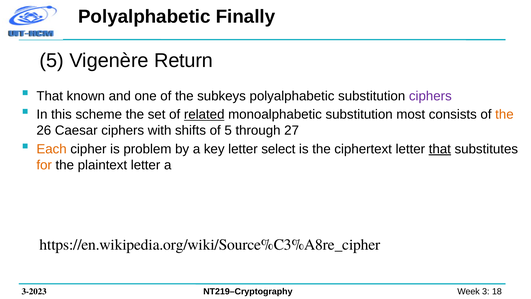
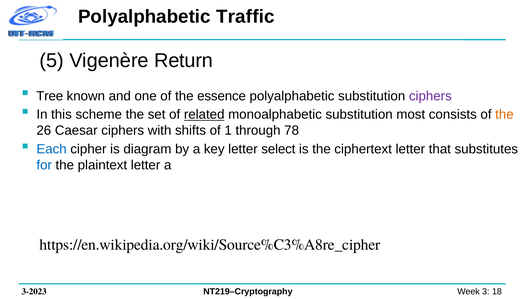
Finally: Finally -> Traffic (245, 17)
That: That -> Tree (50, 96)
subkeys: subkeys -> essence (222, 96)
of 5: 5 -> 1 (228, 130)
27: 27 -> 78 (292, 130)
Each colour: orange -> blue (52, 149)
problem: problem -> diagram (147, 149)
that underline: present -> none (440, 149)
for colour: orange -> blue (44, 165)
